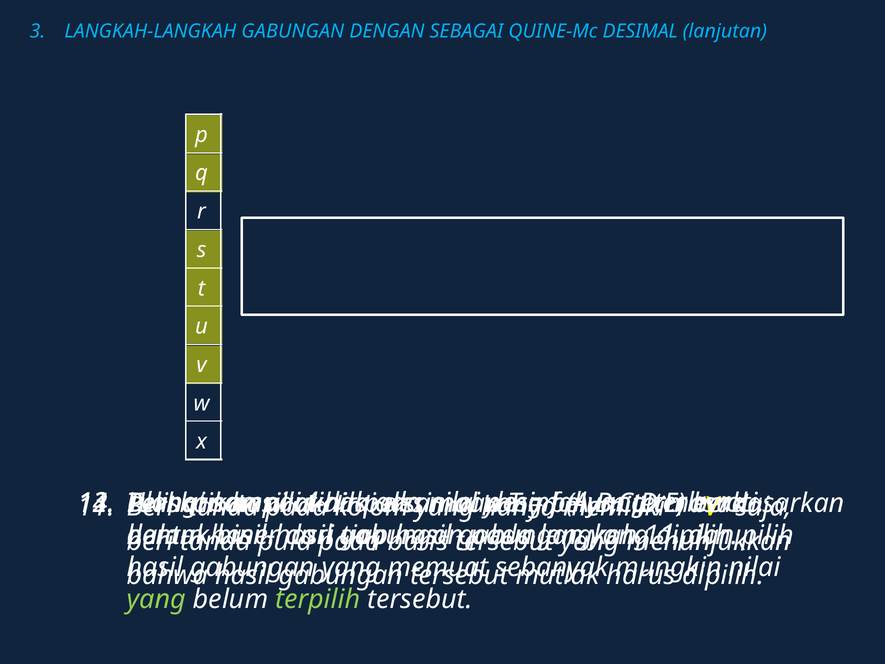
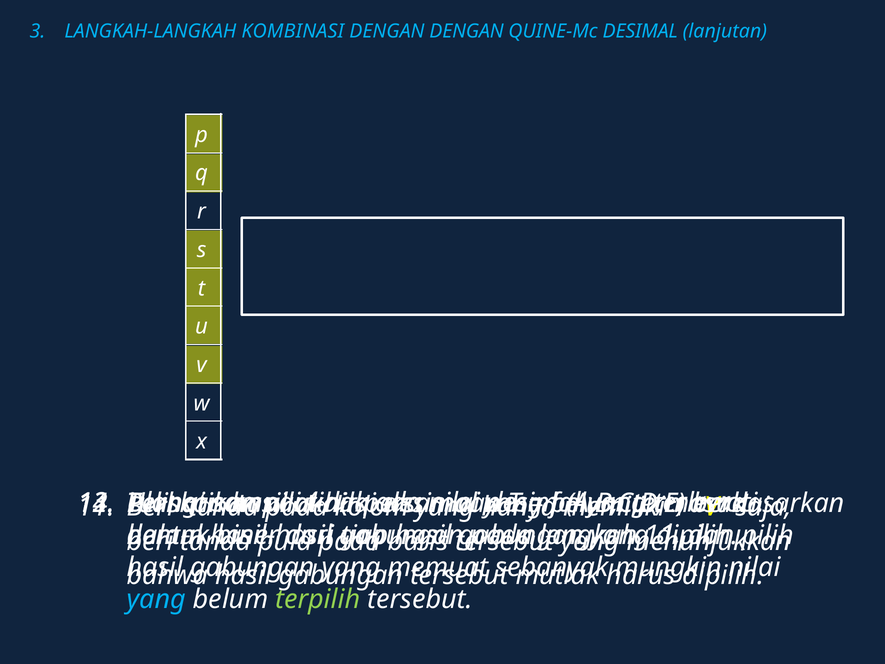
LANGKAH-LANGKAH GABUNGAN: GABUNGAN -> KOMBINASI (293, 31)
DENGAN SEBAGAI: SEBAGAI -> DENGAN (467, 31)
yang colour: light green -> light blue (156, 599)
